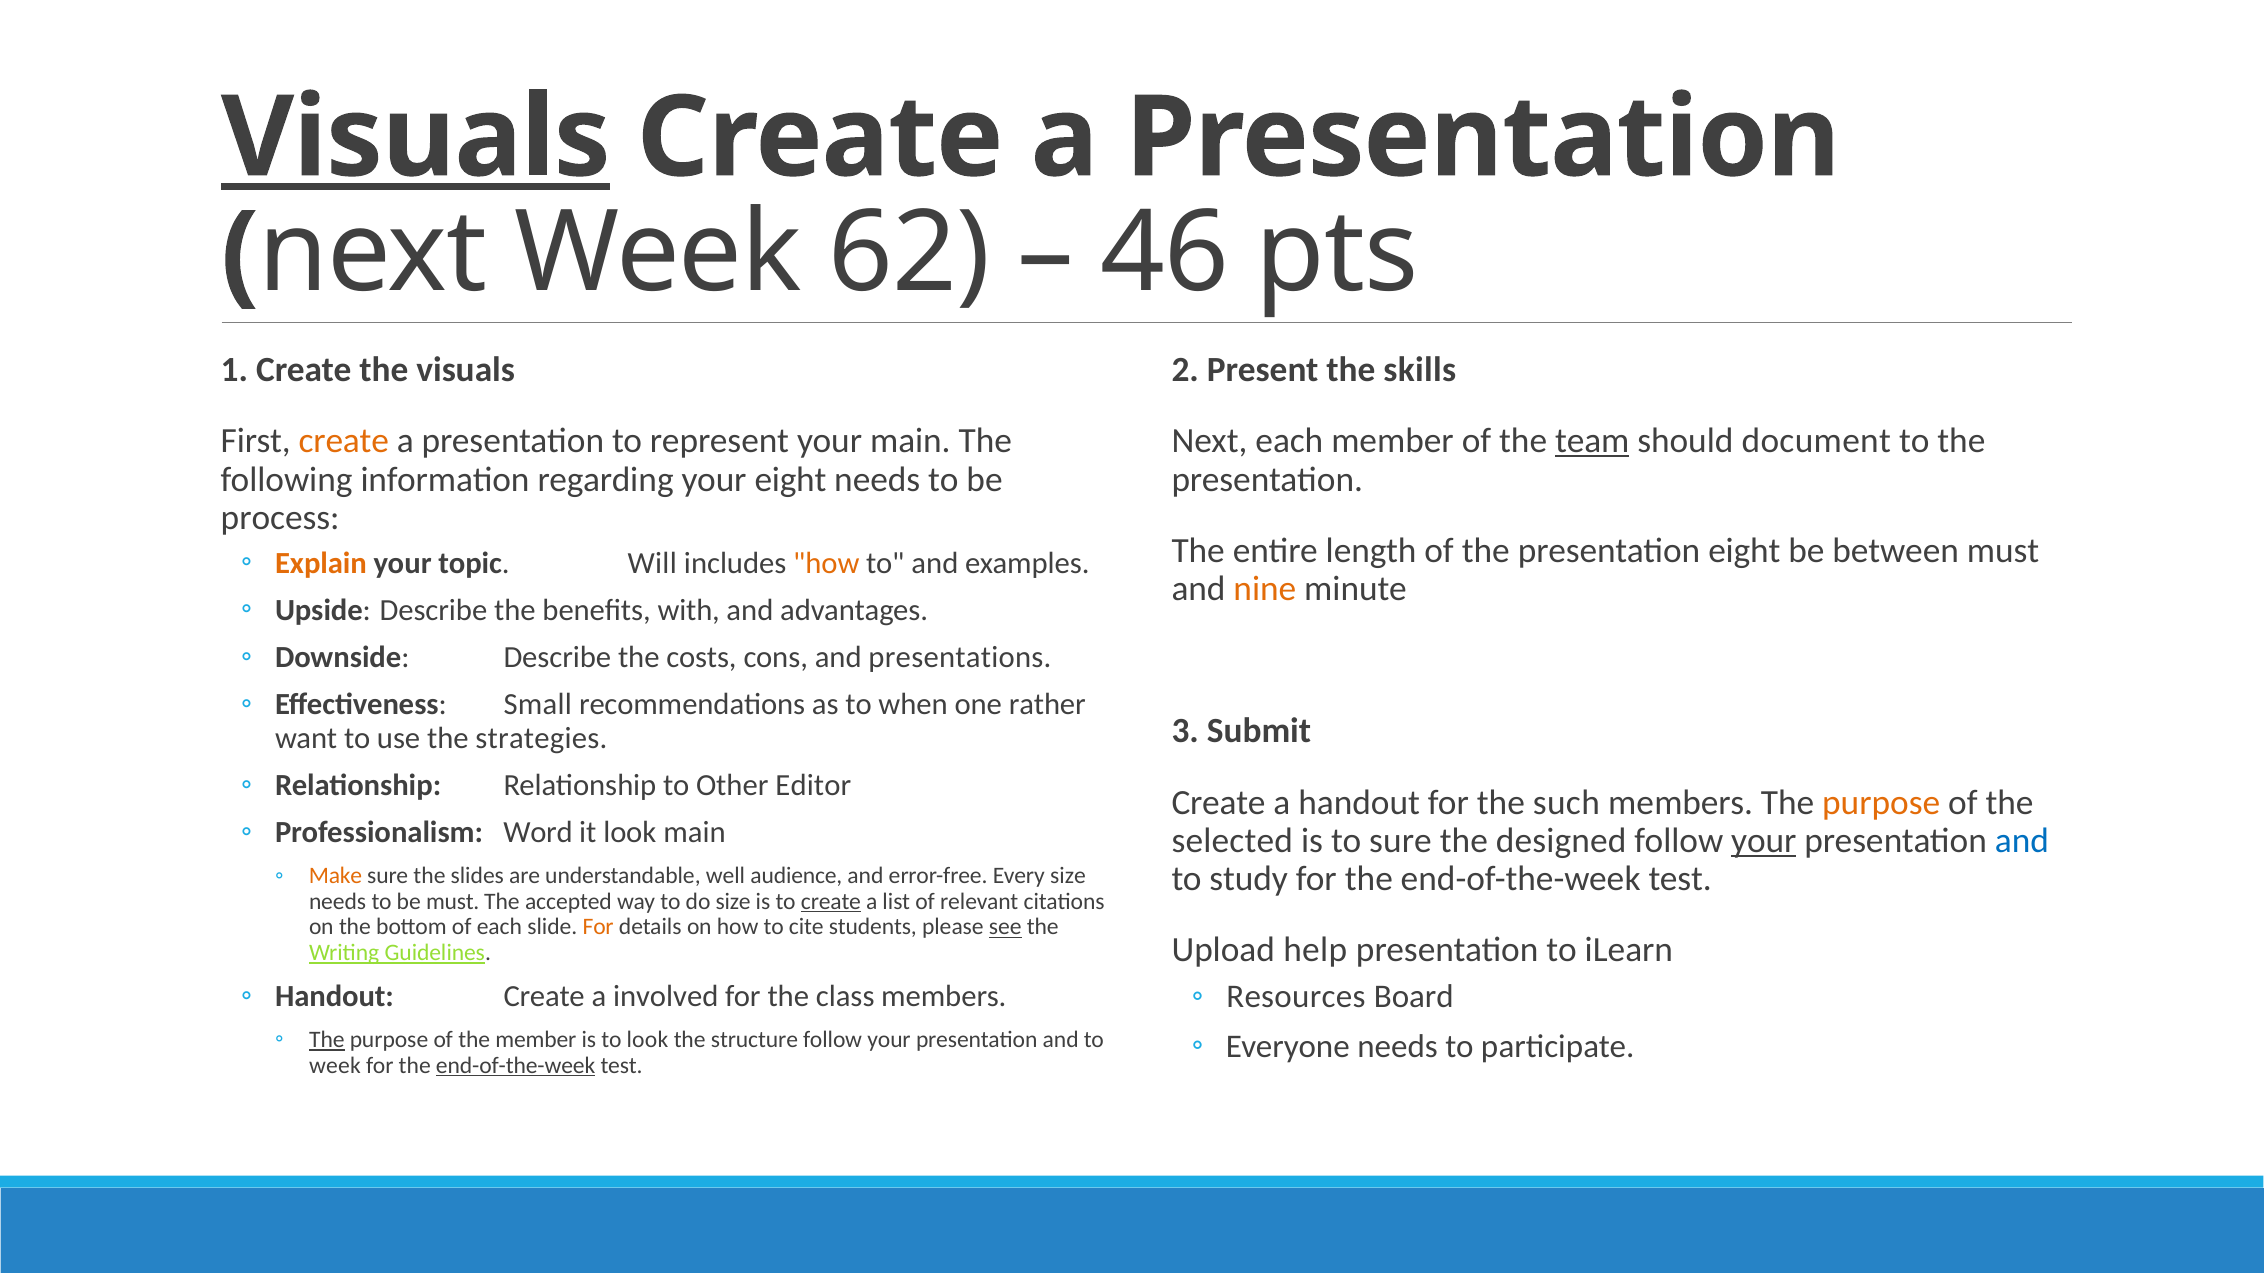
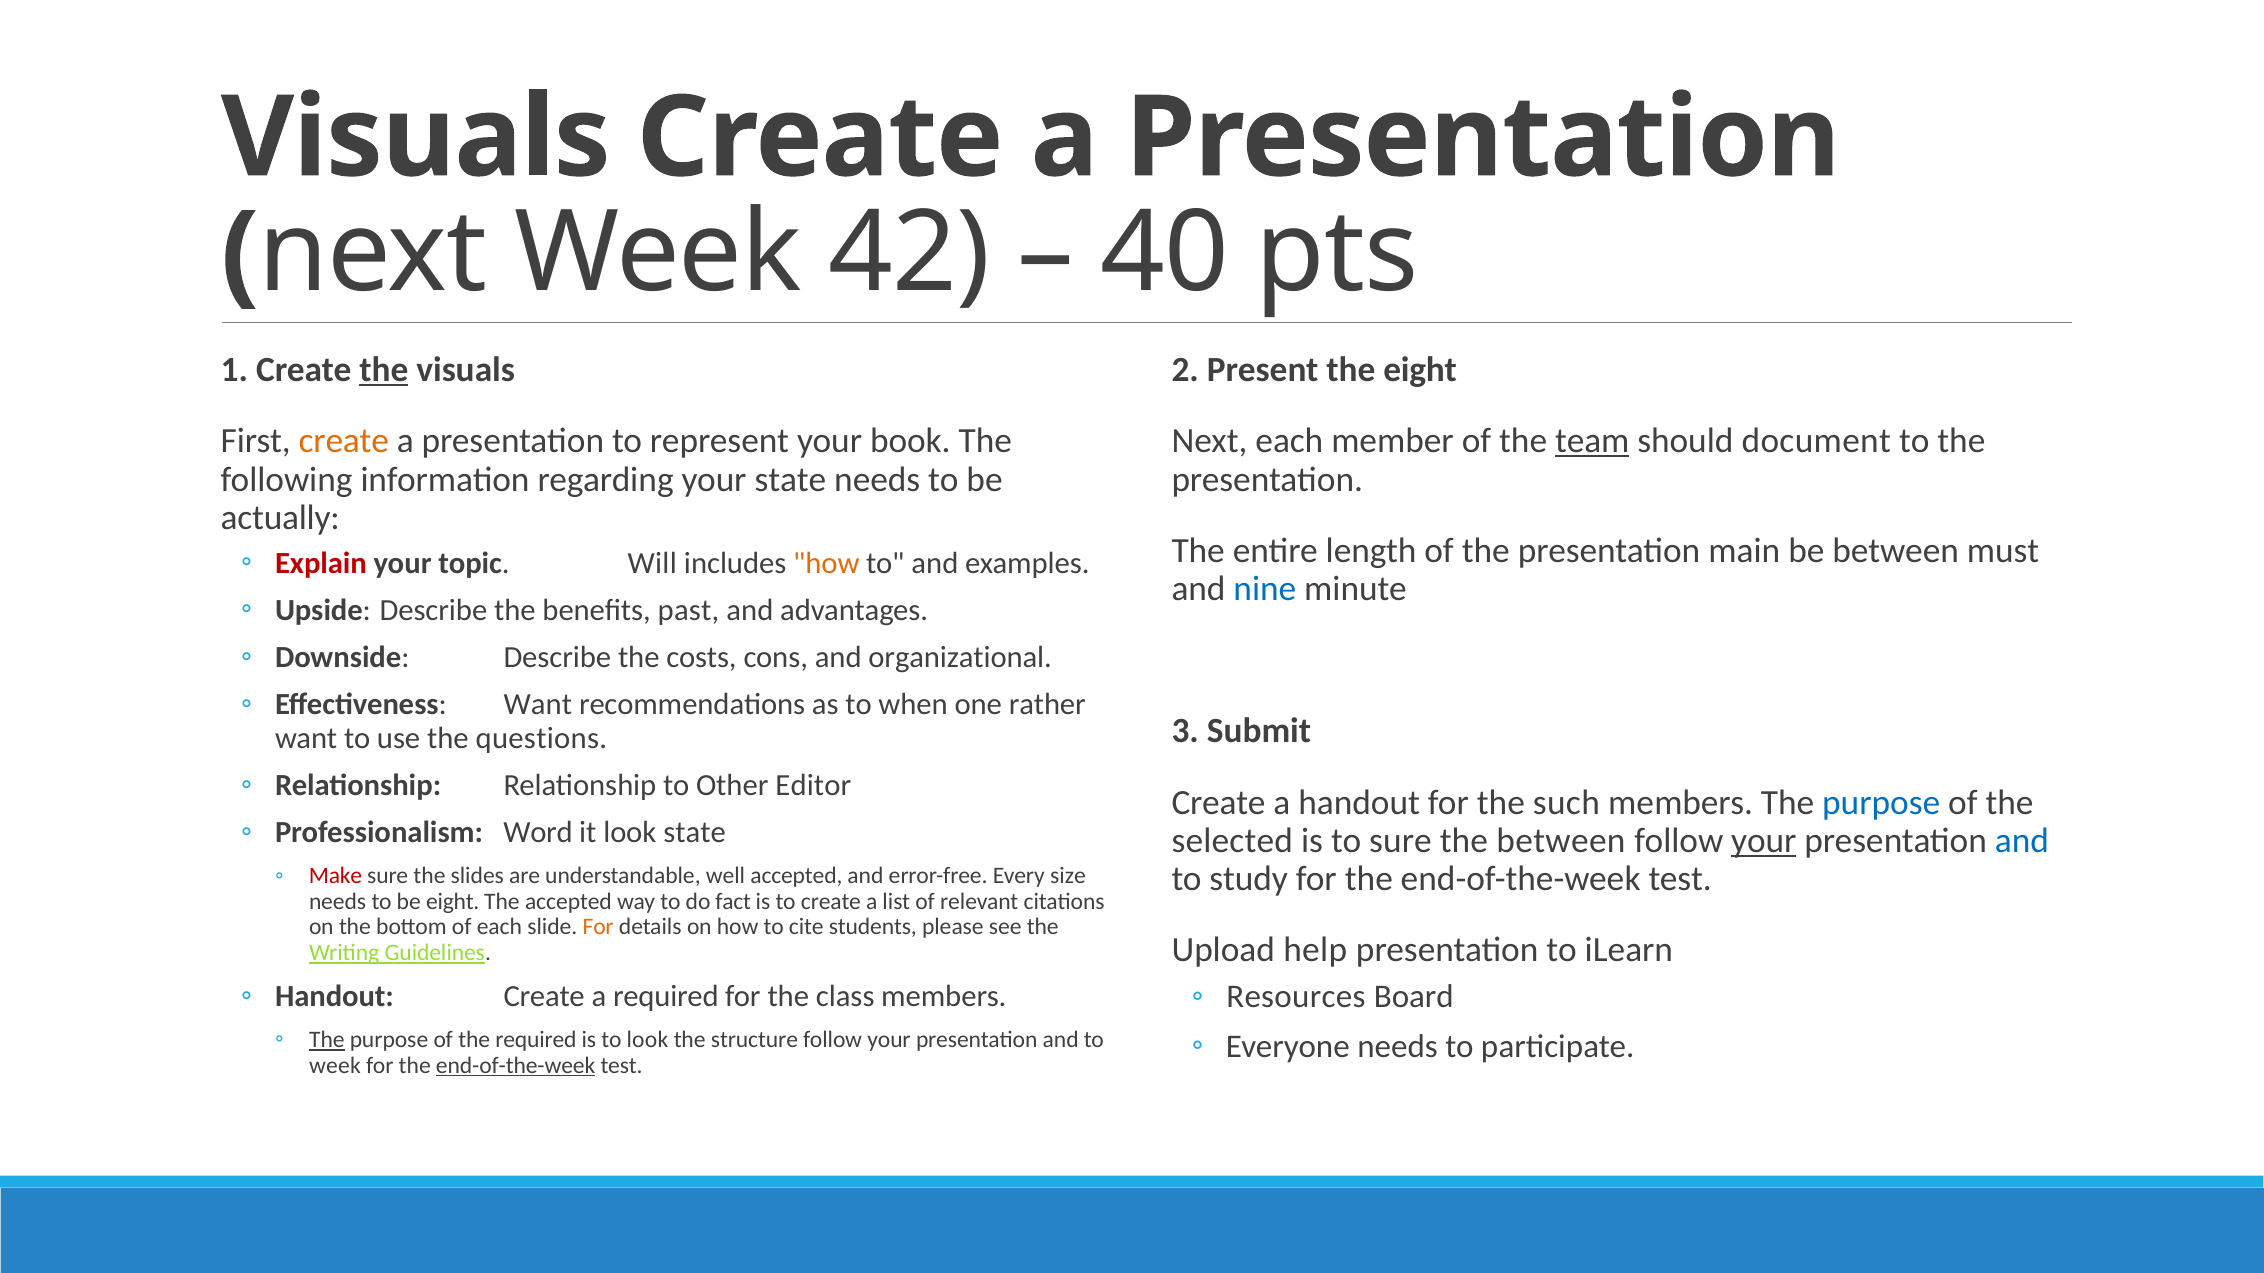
Visuals underline: present -> none (416, 138)
62: 62 -> 42 (910, 254)
46: 46 -> 40 (1165, 254)
the underline: none -> present (384, 370)
the skills: skills -> eight (1420, 370)
your main: main -> book (910, 441)
your eight: eight -> state (790, 480)
process: process -> actually (280, 518)
presentation eight: eight -> main (1744, 551)
Explain colour: orange -> red (321, 563)
nine colour: orange -> blue (1265, 589)
with: with -> past (688, 610)
presentations: presentations -> organizational (960, 658)
Effectiveness Small: Small -> Want (538, 705)
strategies: strategies -> questions (541, 738)
purpose colour: orange -> blue (1881, 803)
look main: main -> state (695, 833)
the designed: designed -> between (1561, 841)
Make colour: orange -> red (336, 876)
well audience: audience -> accepted (796, 876)
be must: must -> eight (453, 902)
do size: size -> fact (733, 902)
create underline: present -> none (831, 902)
see underline: present -> none (1005, 928)
a involved: involved -> required (666, 997)
the member: member -> required (536, 1040)
